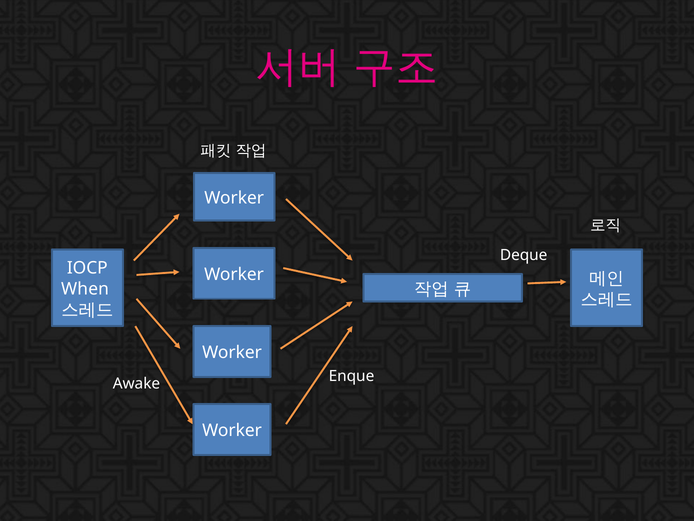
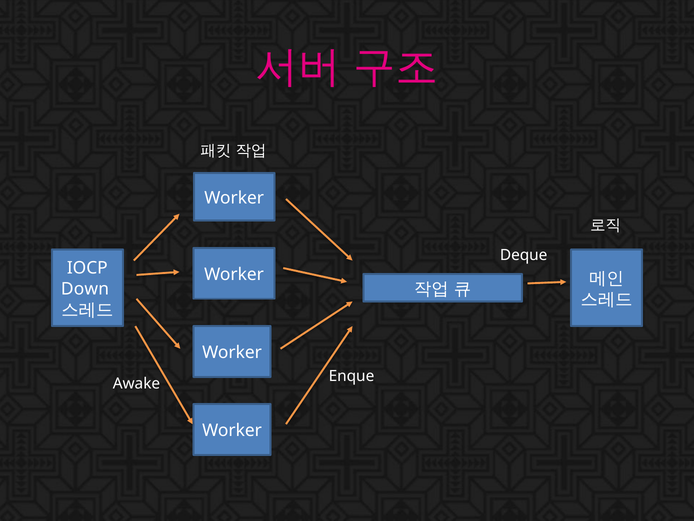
When: When -> Down (85, 289)
